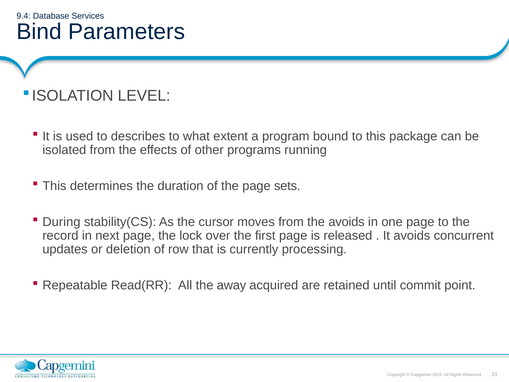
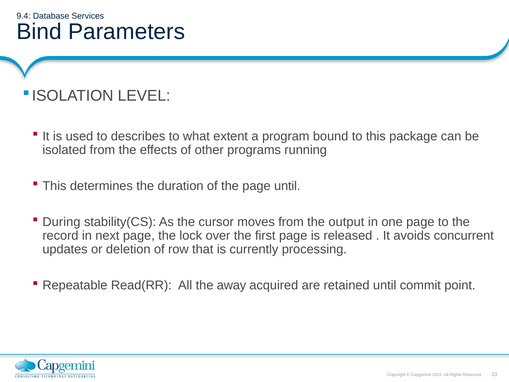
page sets: sets -> until (287, 186)
the avoids: avoids -> output (346, 222)
